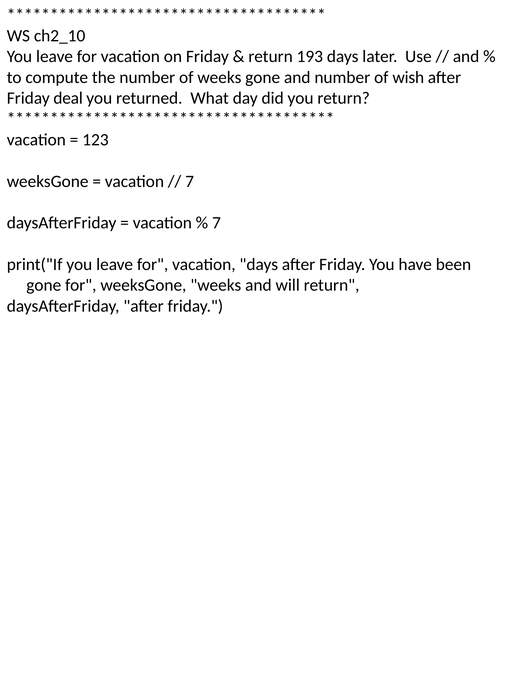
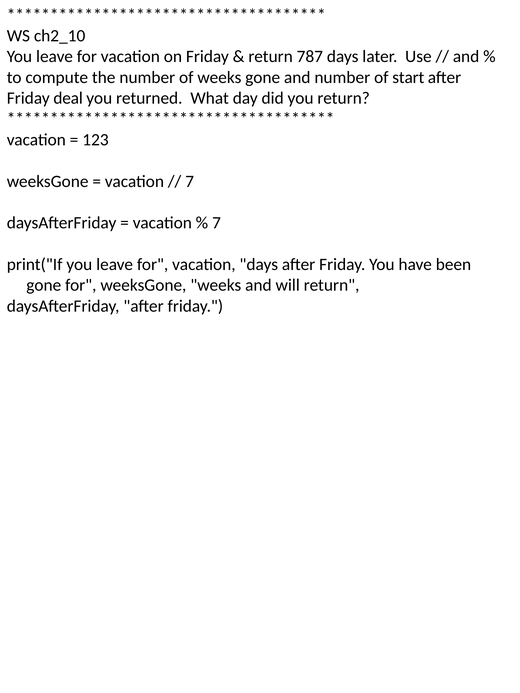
193: 193 -> 787 (310, 57)
wish: wish -> start (408, 77)
